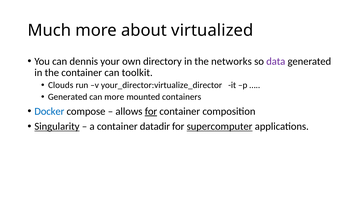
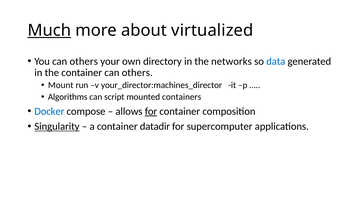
Much underline: none -> present (49, 30)
You can dennis: dennis -> others (84, 61)
data colour: purple -> blue (276, 61)
container can toolkit: toolkit -> others (137, 73)
Clouds: Clouds -> Mount (61, 85)
your_director:virtualize_director: your_director:virtualize_director -> your_director:machines_director (162, 85)
Generated: Generated -> Algorithms (68, 97)
can more: more -> script (114, 97)
supercomputer underline: present -> none (220, 126)
